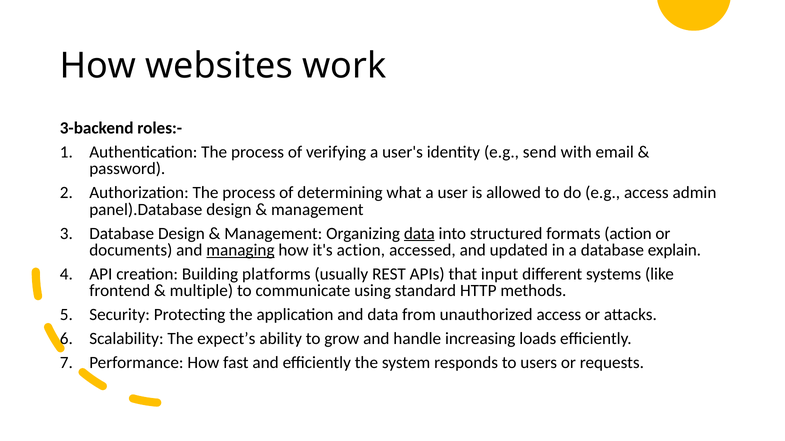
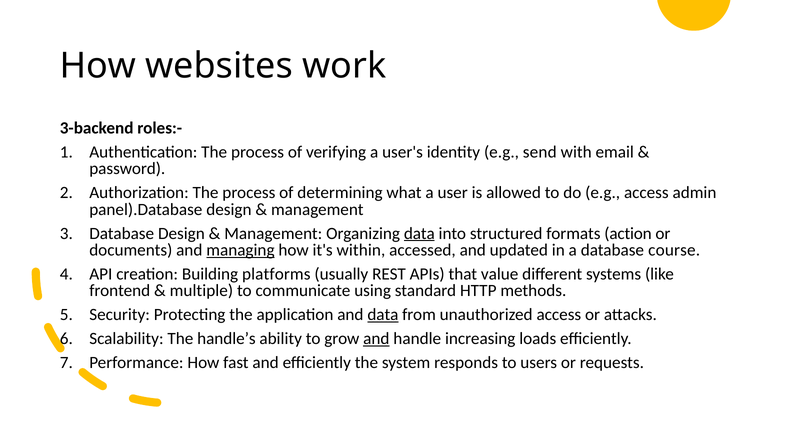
it's action: action -> within (361, 250)
explain: explain -> course (674, 250)
input: input -> value (500, 274)
data underline: none -> present (383, 315)
expect’s: expect’s -> handle’s (226, 339)
and underline: none -> present (376, 339)
